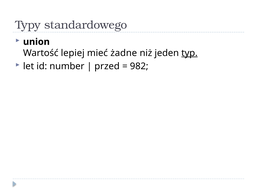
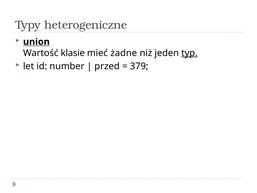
standardowego: standardowego -> heterogeniczne (86, 25)
union underline: none -> present (36, 42)
lepiej: lepiej -> klasie (73, 53)
982: 982 -> 379 (139, 66)
